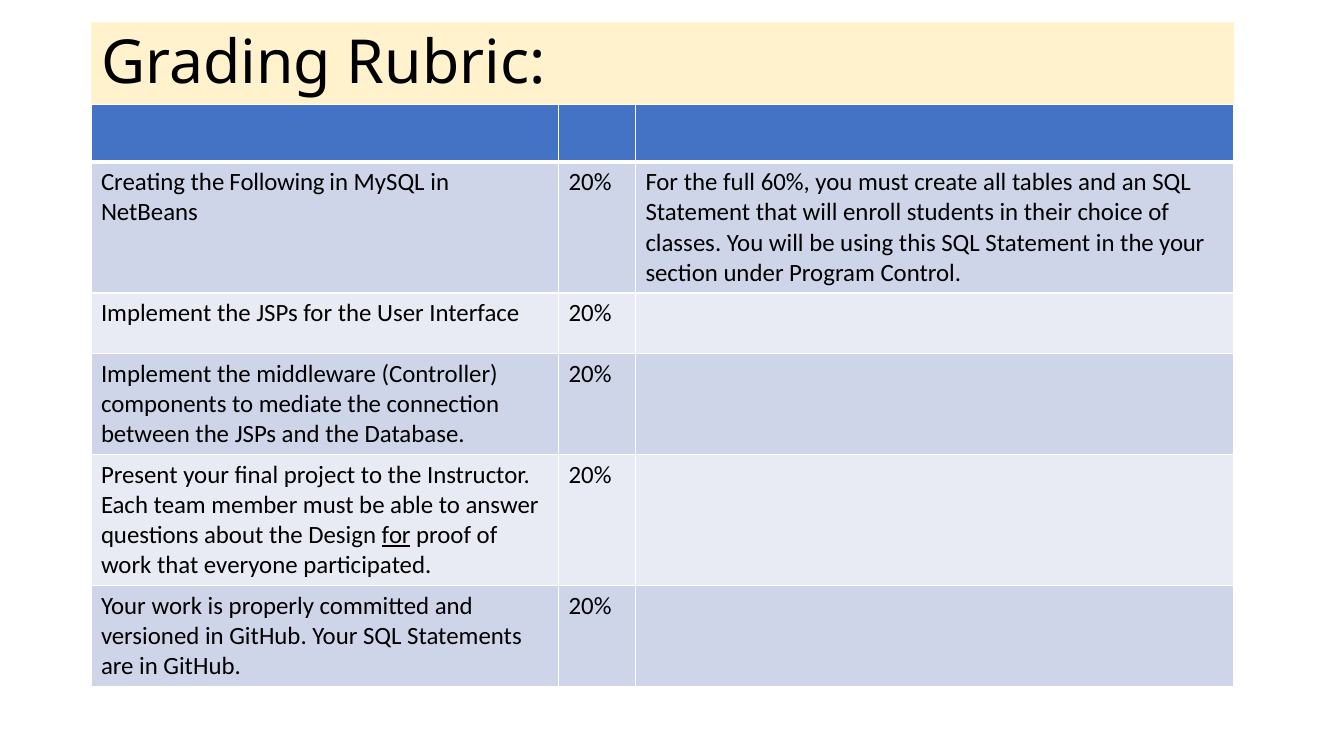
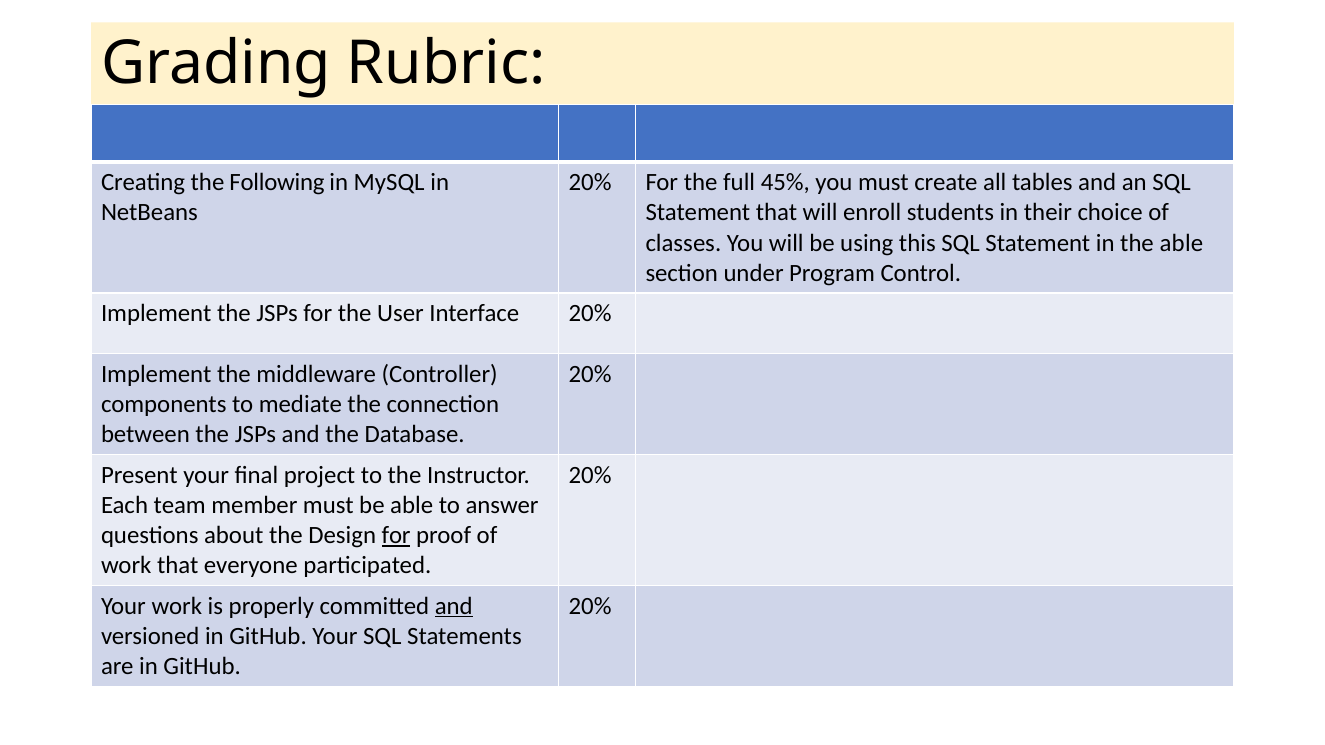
60%: 60% -> 45% (785, 182)
the your: your -> able (1181, 243)
and underline: none -> present (454, 606)
